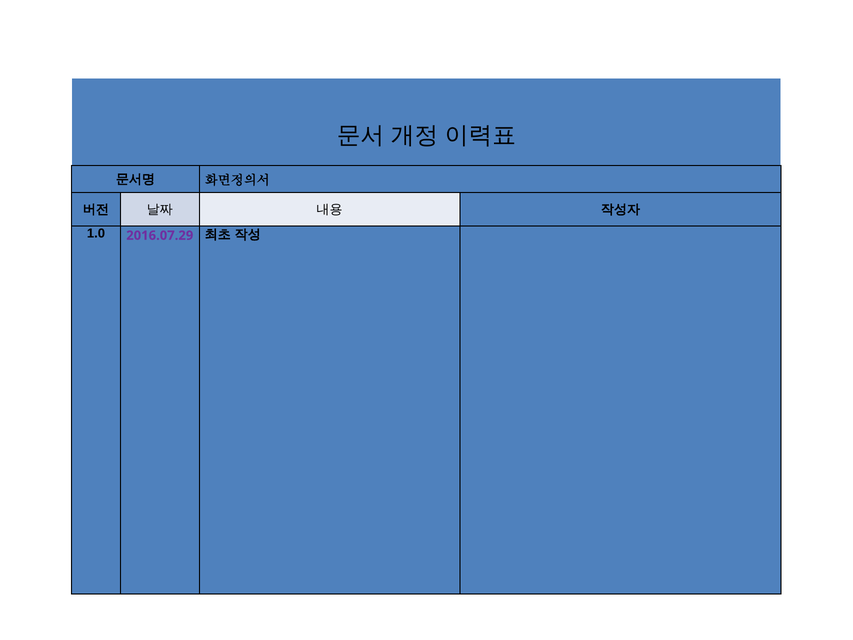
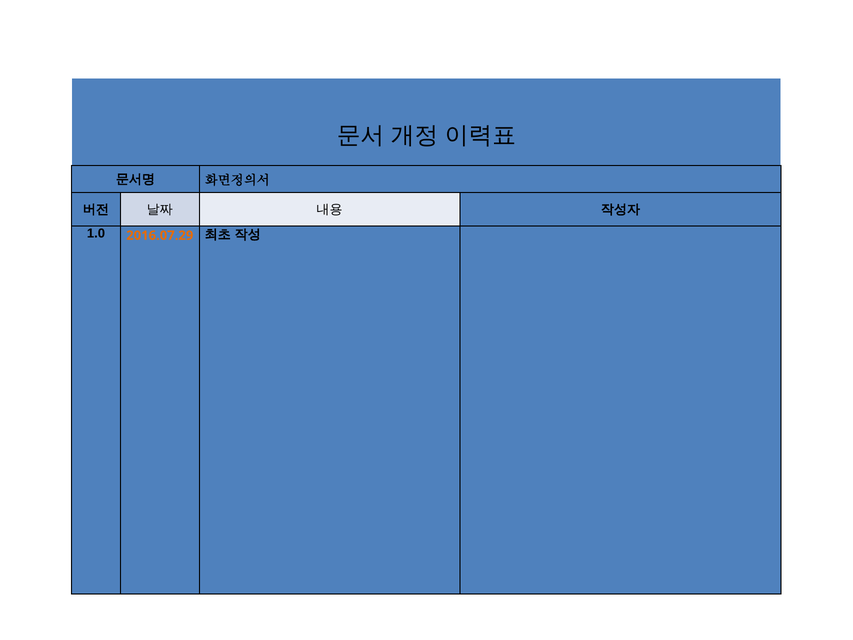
2016.07.29 colour: purple -> orange (160, 235)
